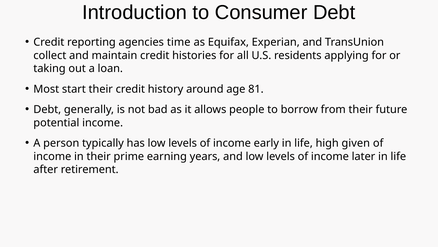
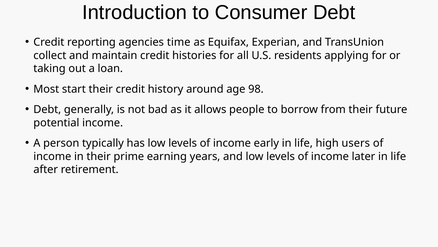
81: 81 -> 98 (256, 89)
given: given -> users (356, 143)
